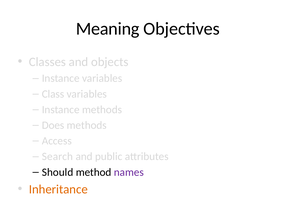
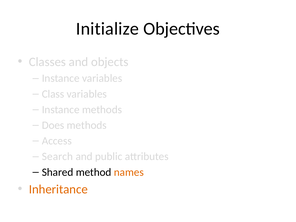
Meaning: Meaning -> Initialize (107, 29)
Should: Should -> Shared (58, 172)
names colour: purple -> orange (129, 172)
